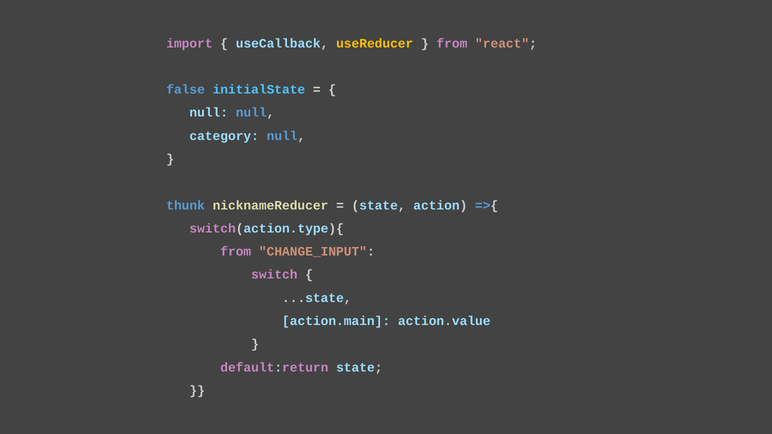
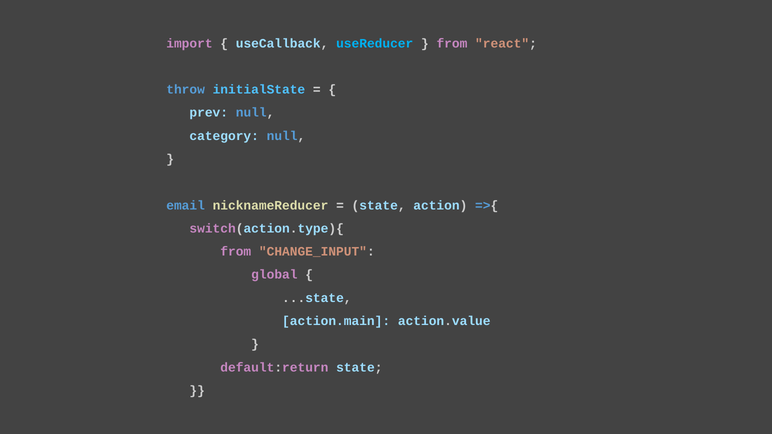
useReducer colour: yellow -> light blue (375, 43)
false: false -> throw (186, 90)
null: null -> prev (209, 113)
thunk: thunk -> email (186, 205)
switch: switch -> global (274, 275)
